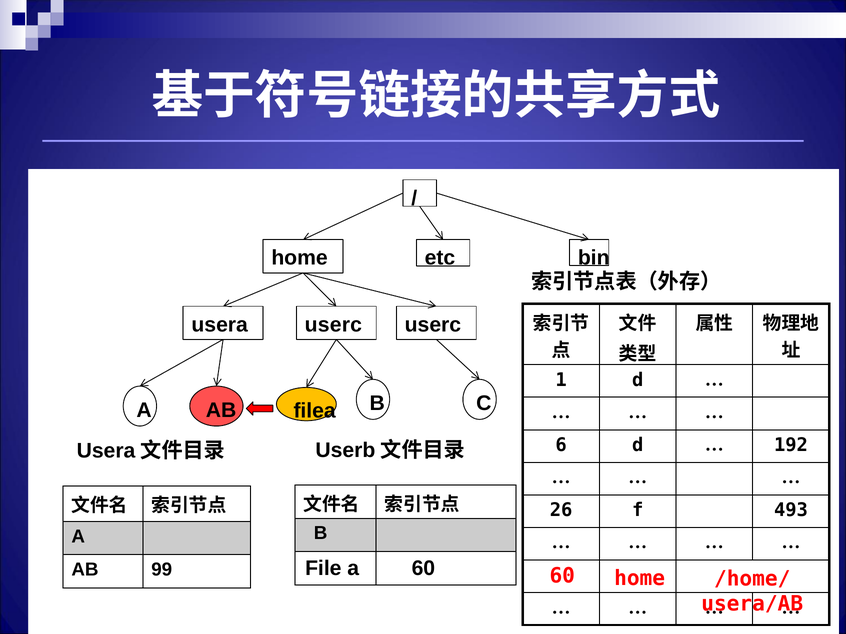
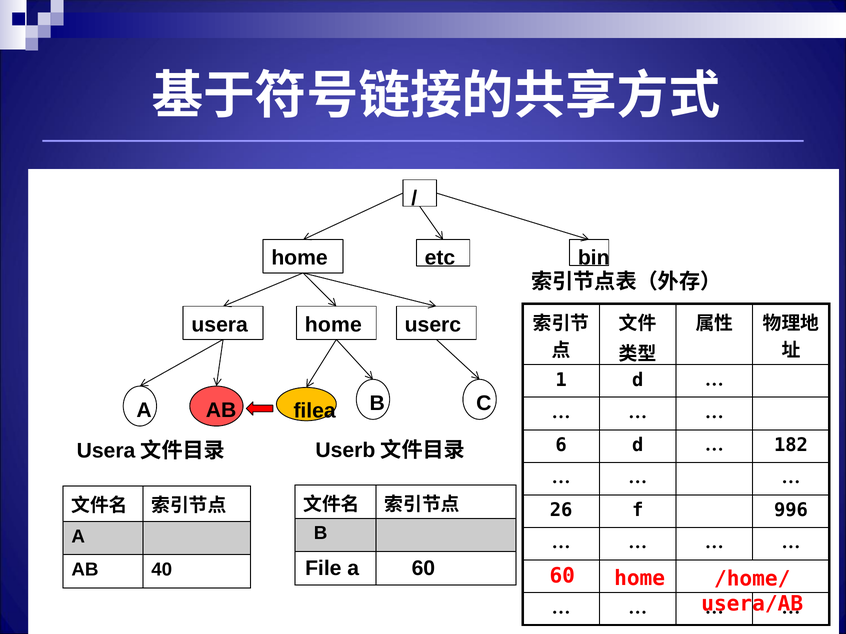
usera userc: userc -> home (333, 325)
192: 192 -> 182 (791, 446)
493: 493 -> 996 (791, 511)
99: 99 -> 40 (162, 570)
